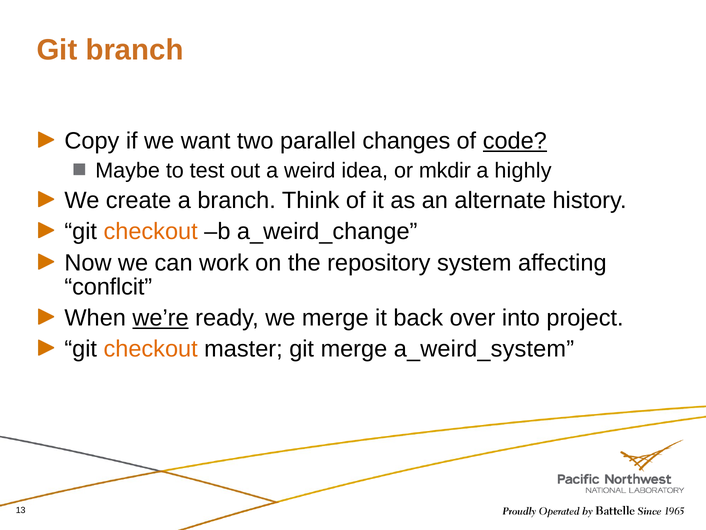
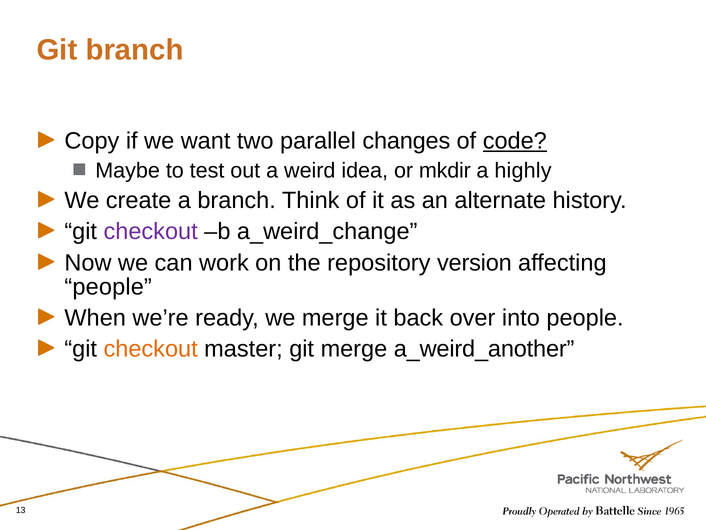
checkout colour: orange -> purple (151, 231)
system: system -> version (474, 263)
conflcit: conflcit -> people (108, 287)
we’re underline: present -> none (161, 318)
into project: project -> people (585, 318)
a_weird_system: a_weird_system -> a_weird_another (484, 349)
